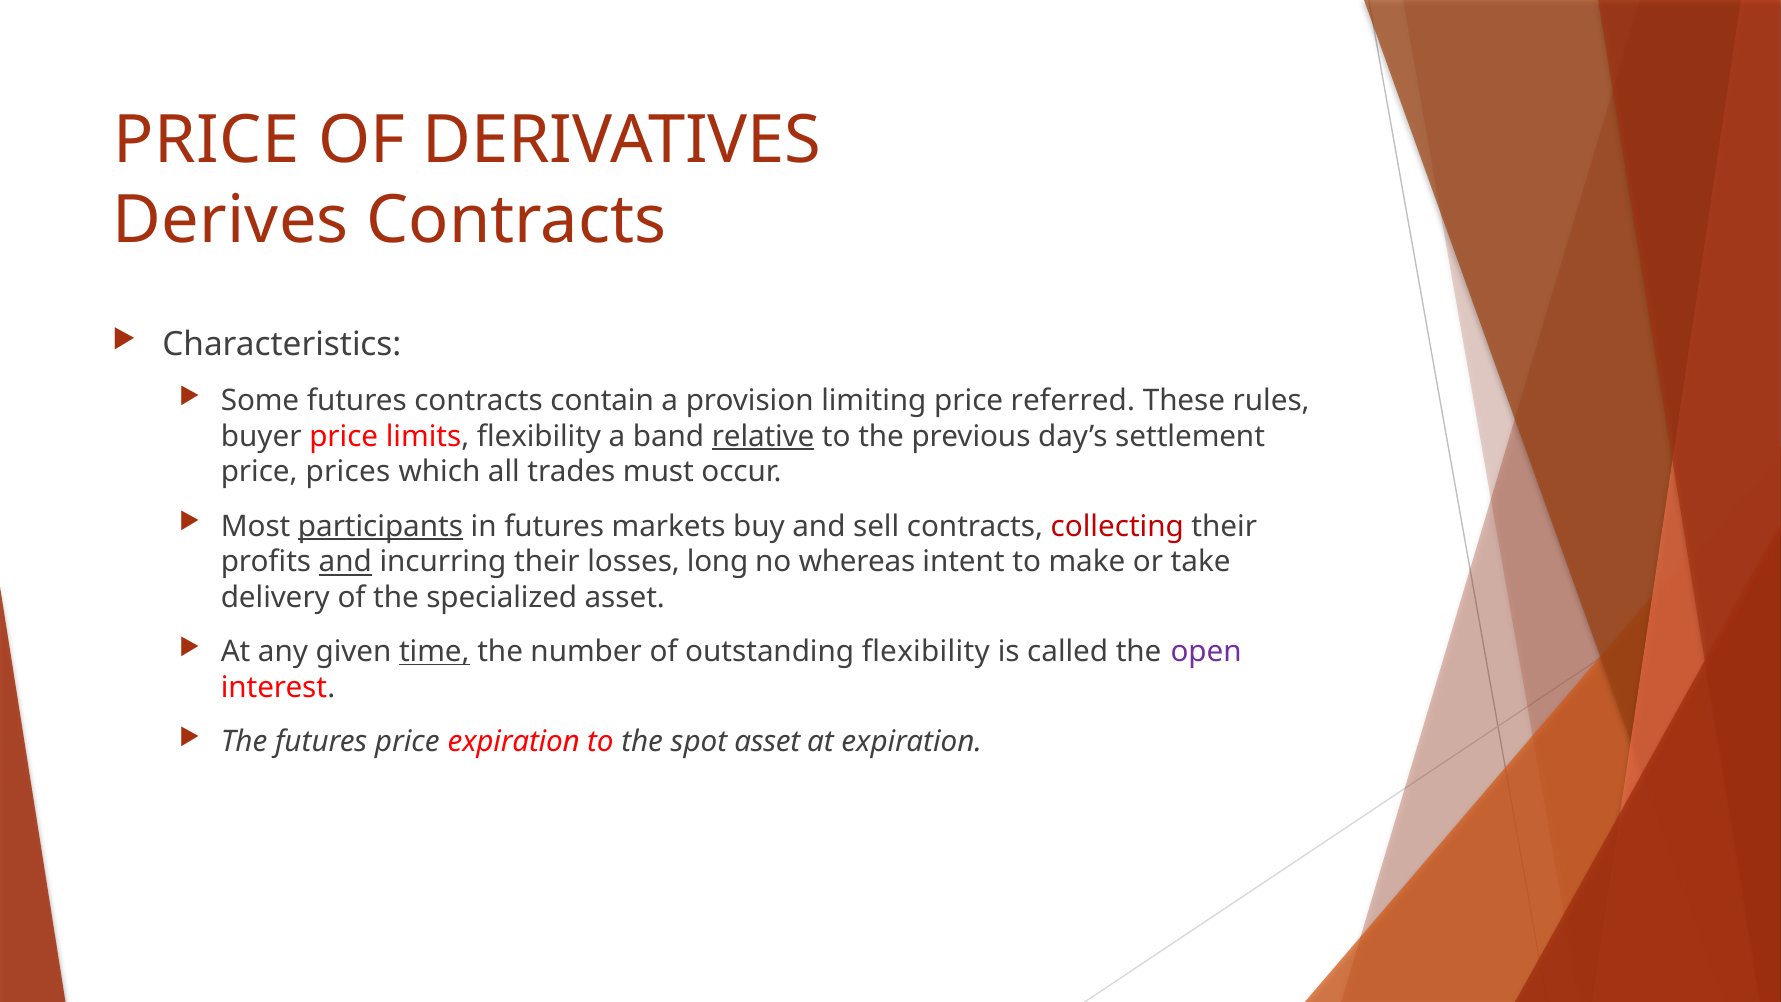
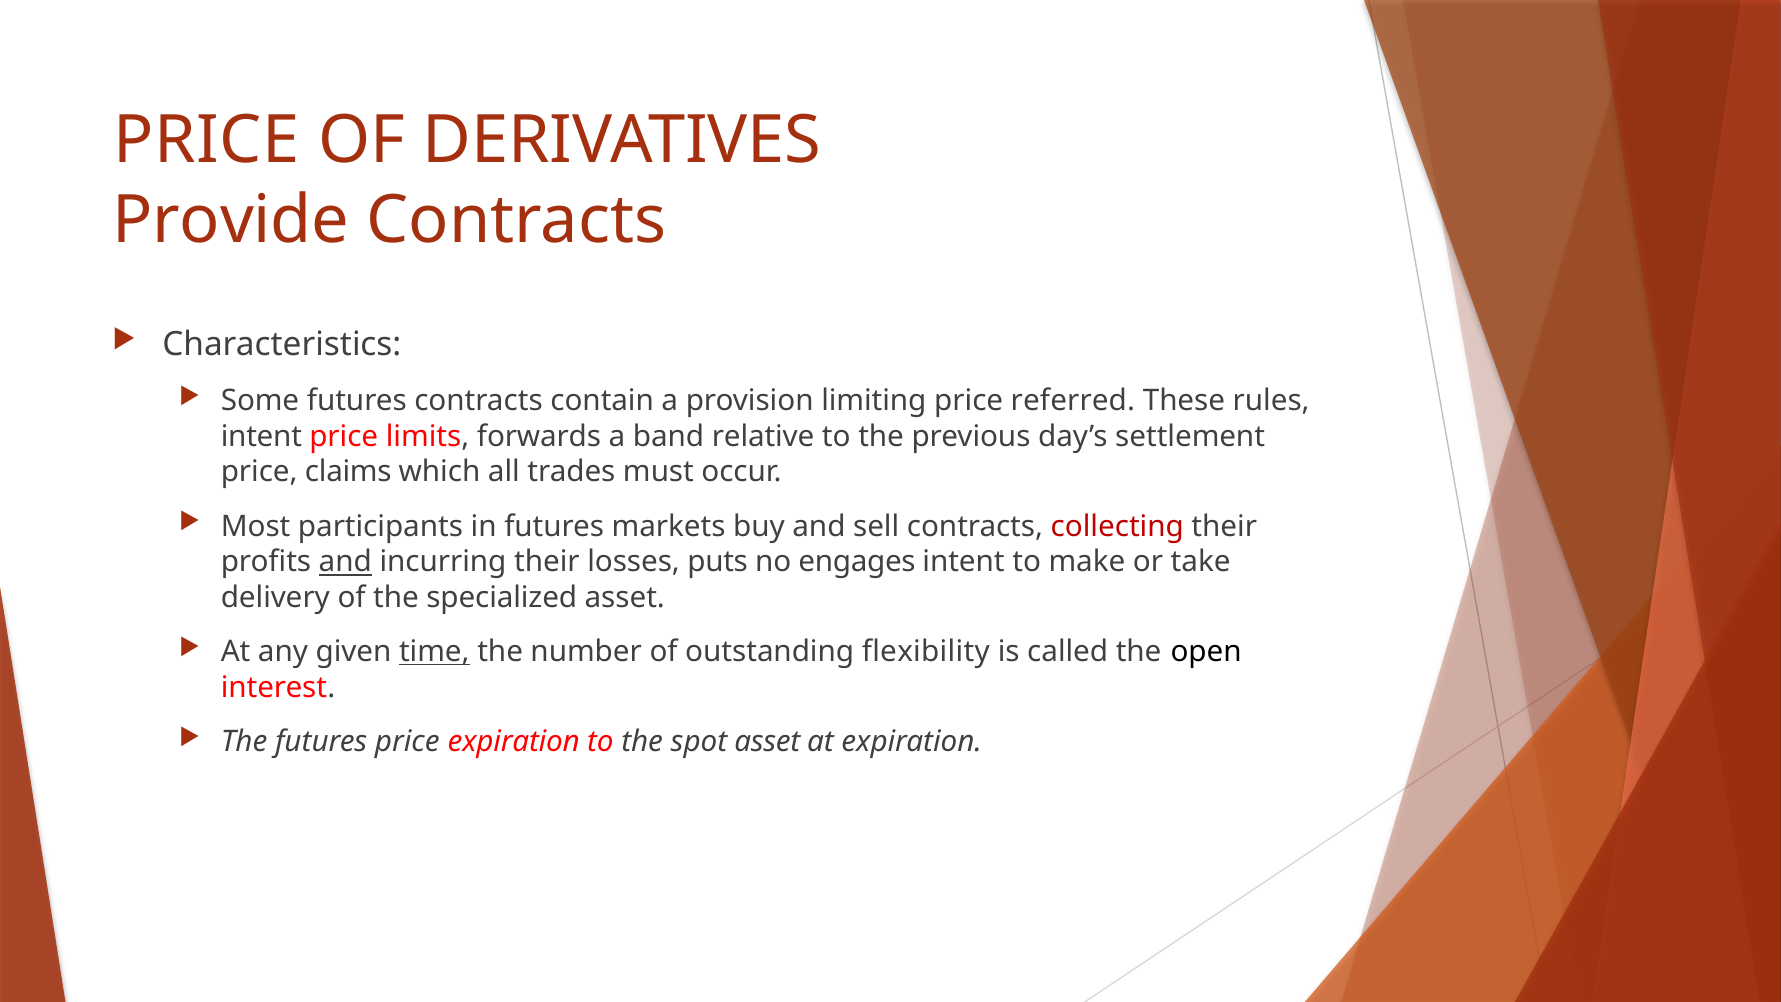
Derives: Derives -> Provide (231, 221)
buyer: buyer -> intent (261, 436)
limits flexibility: flexibility -> forwards (539, 436)
relative underline: present -> none (763, 436)
prices: prices -> claims (348, 472)
participants underline: present -> none (380, 526)
long: long -> puts (718, 562)
whereas: whereas -> engages (857, 562)
open colour: purple -> black (1206, 652)
